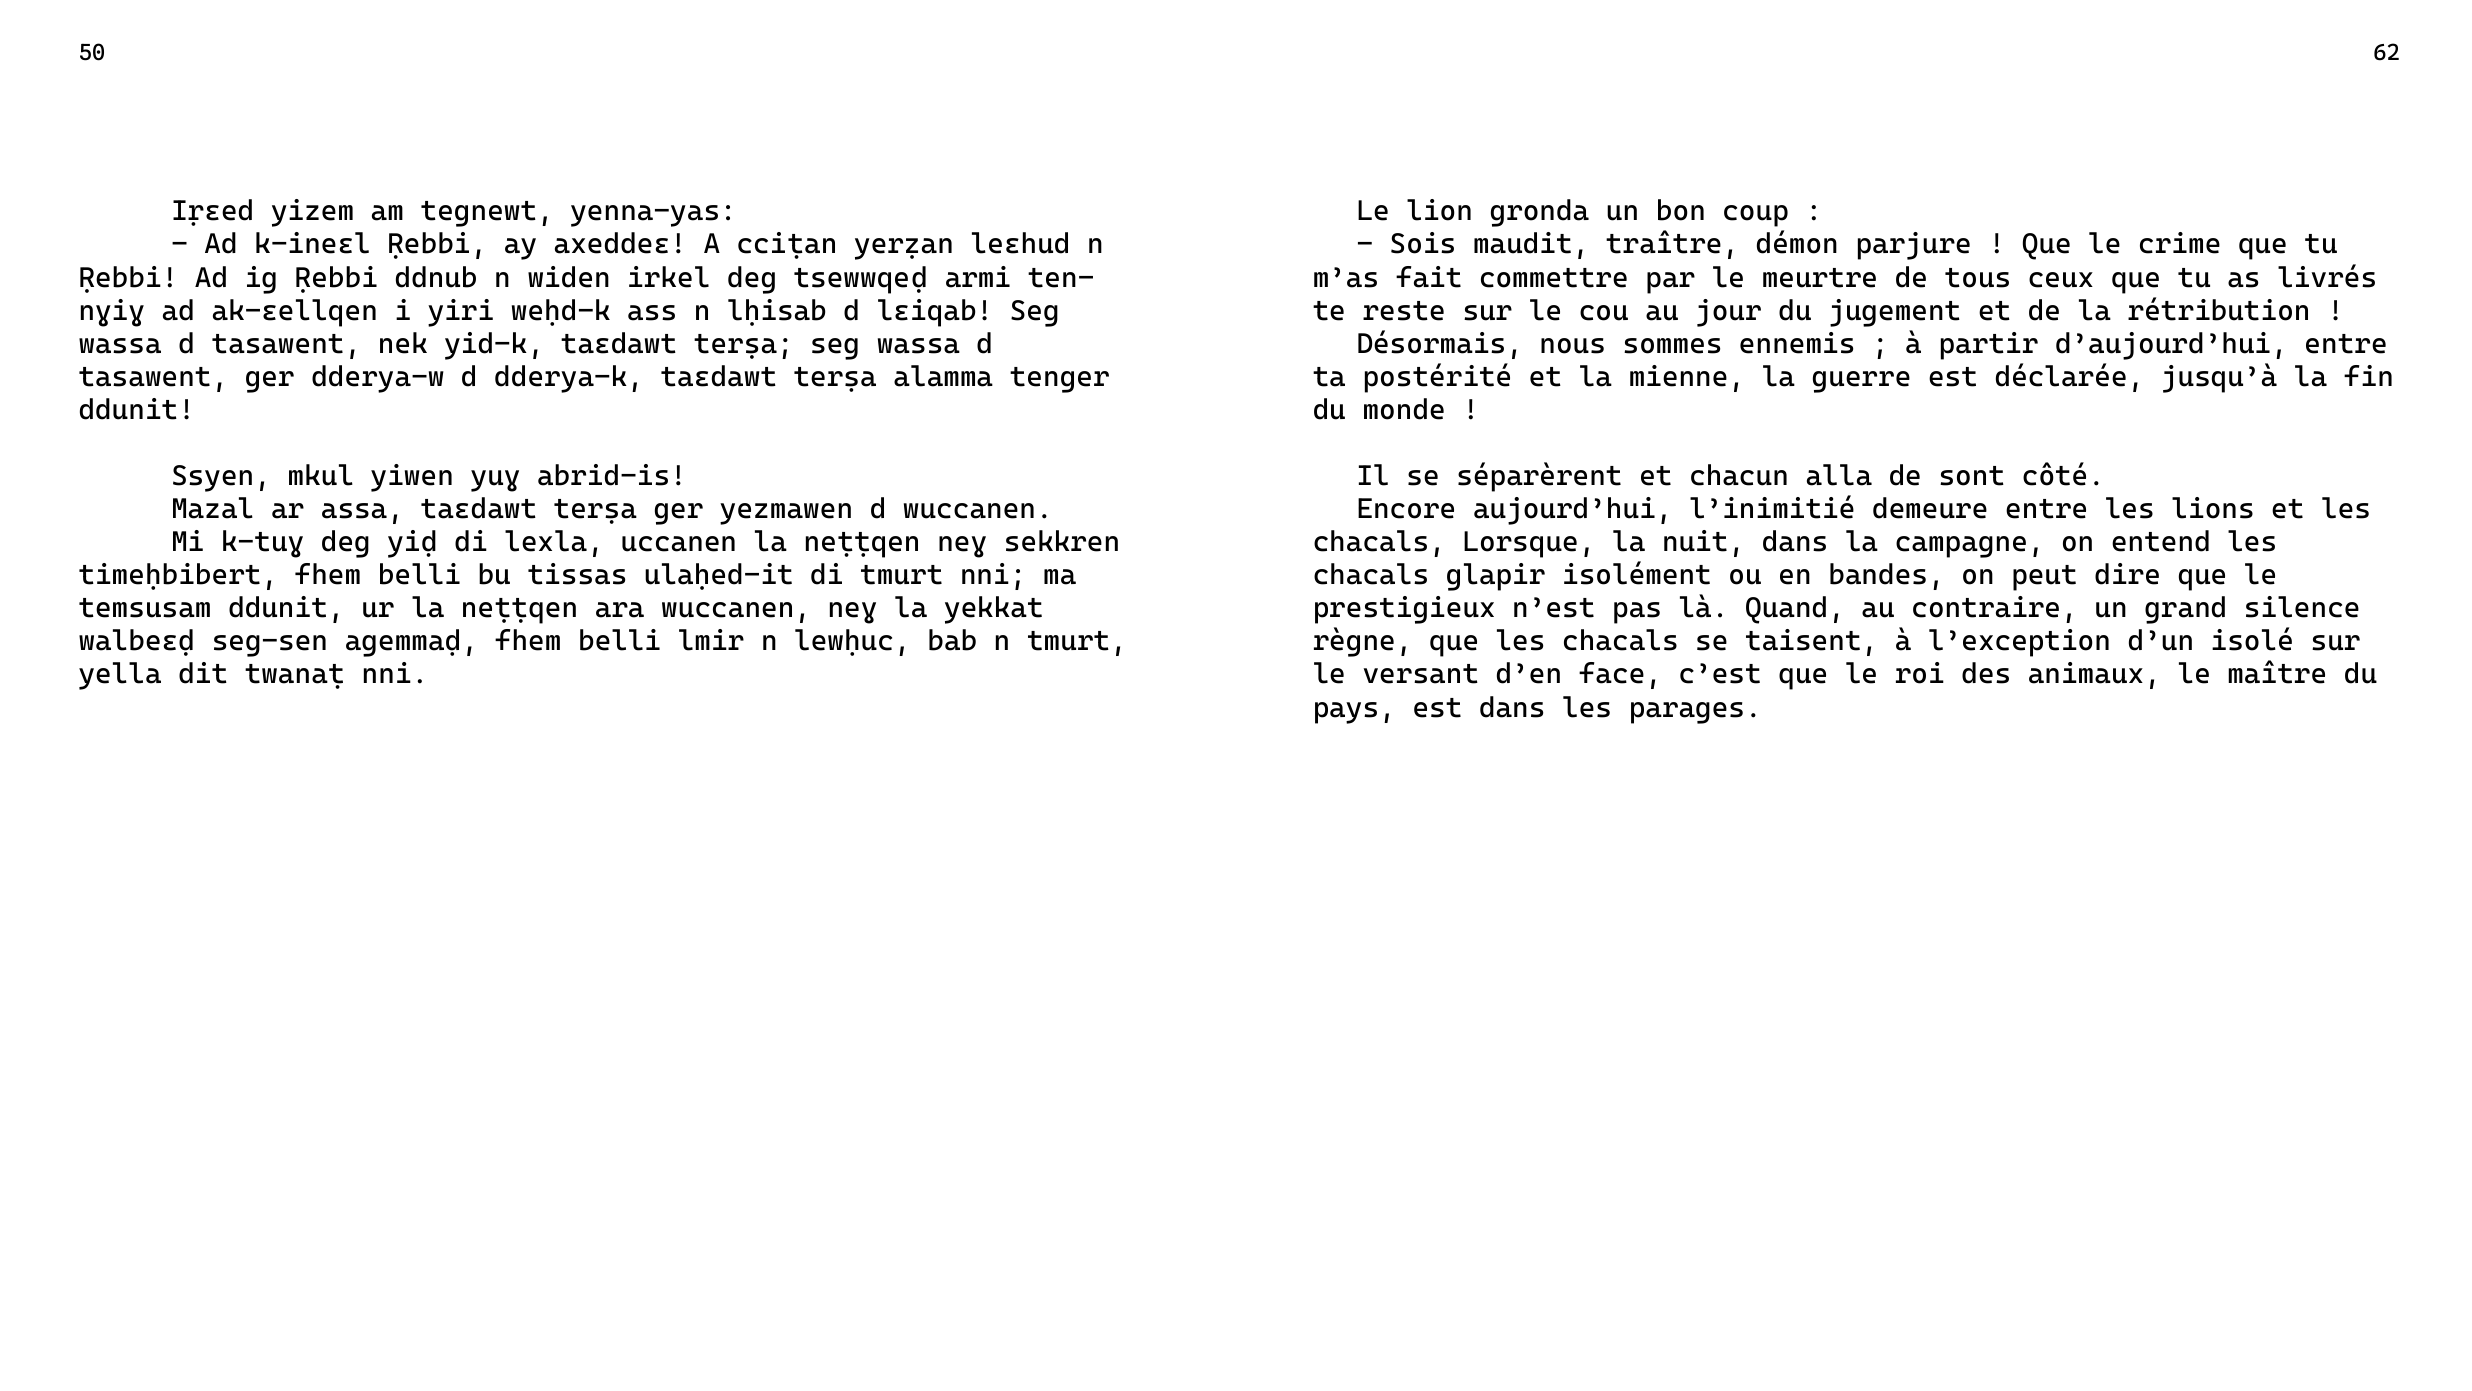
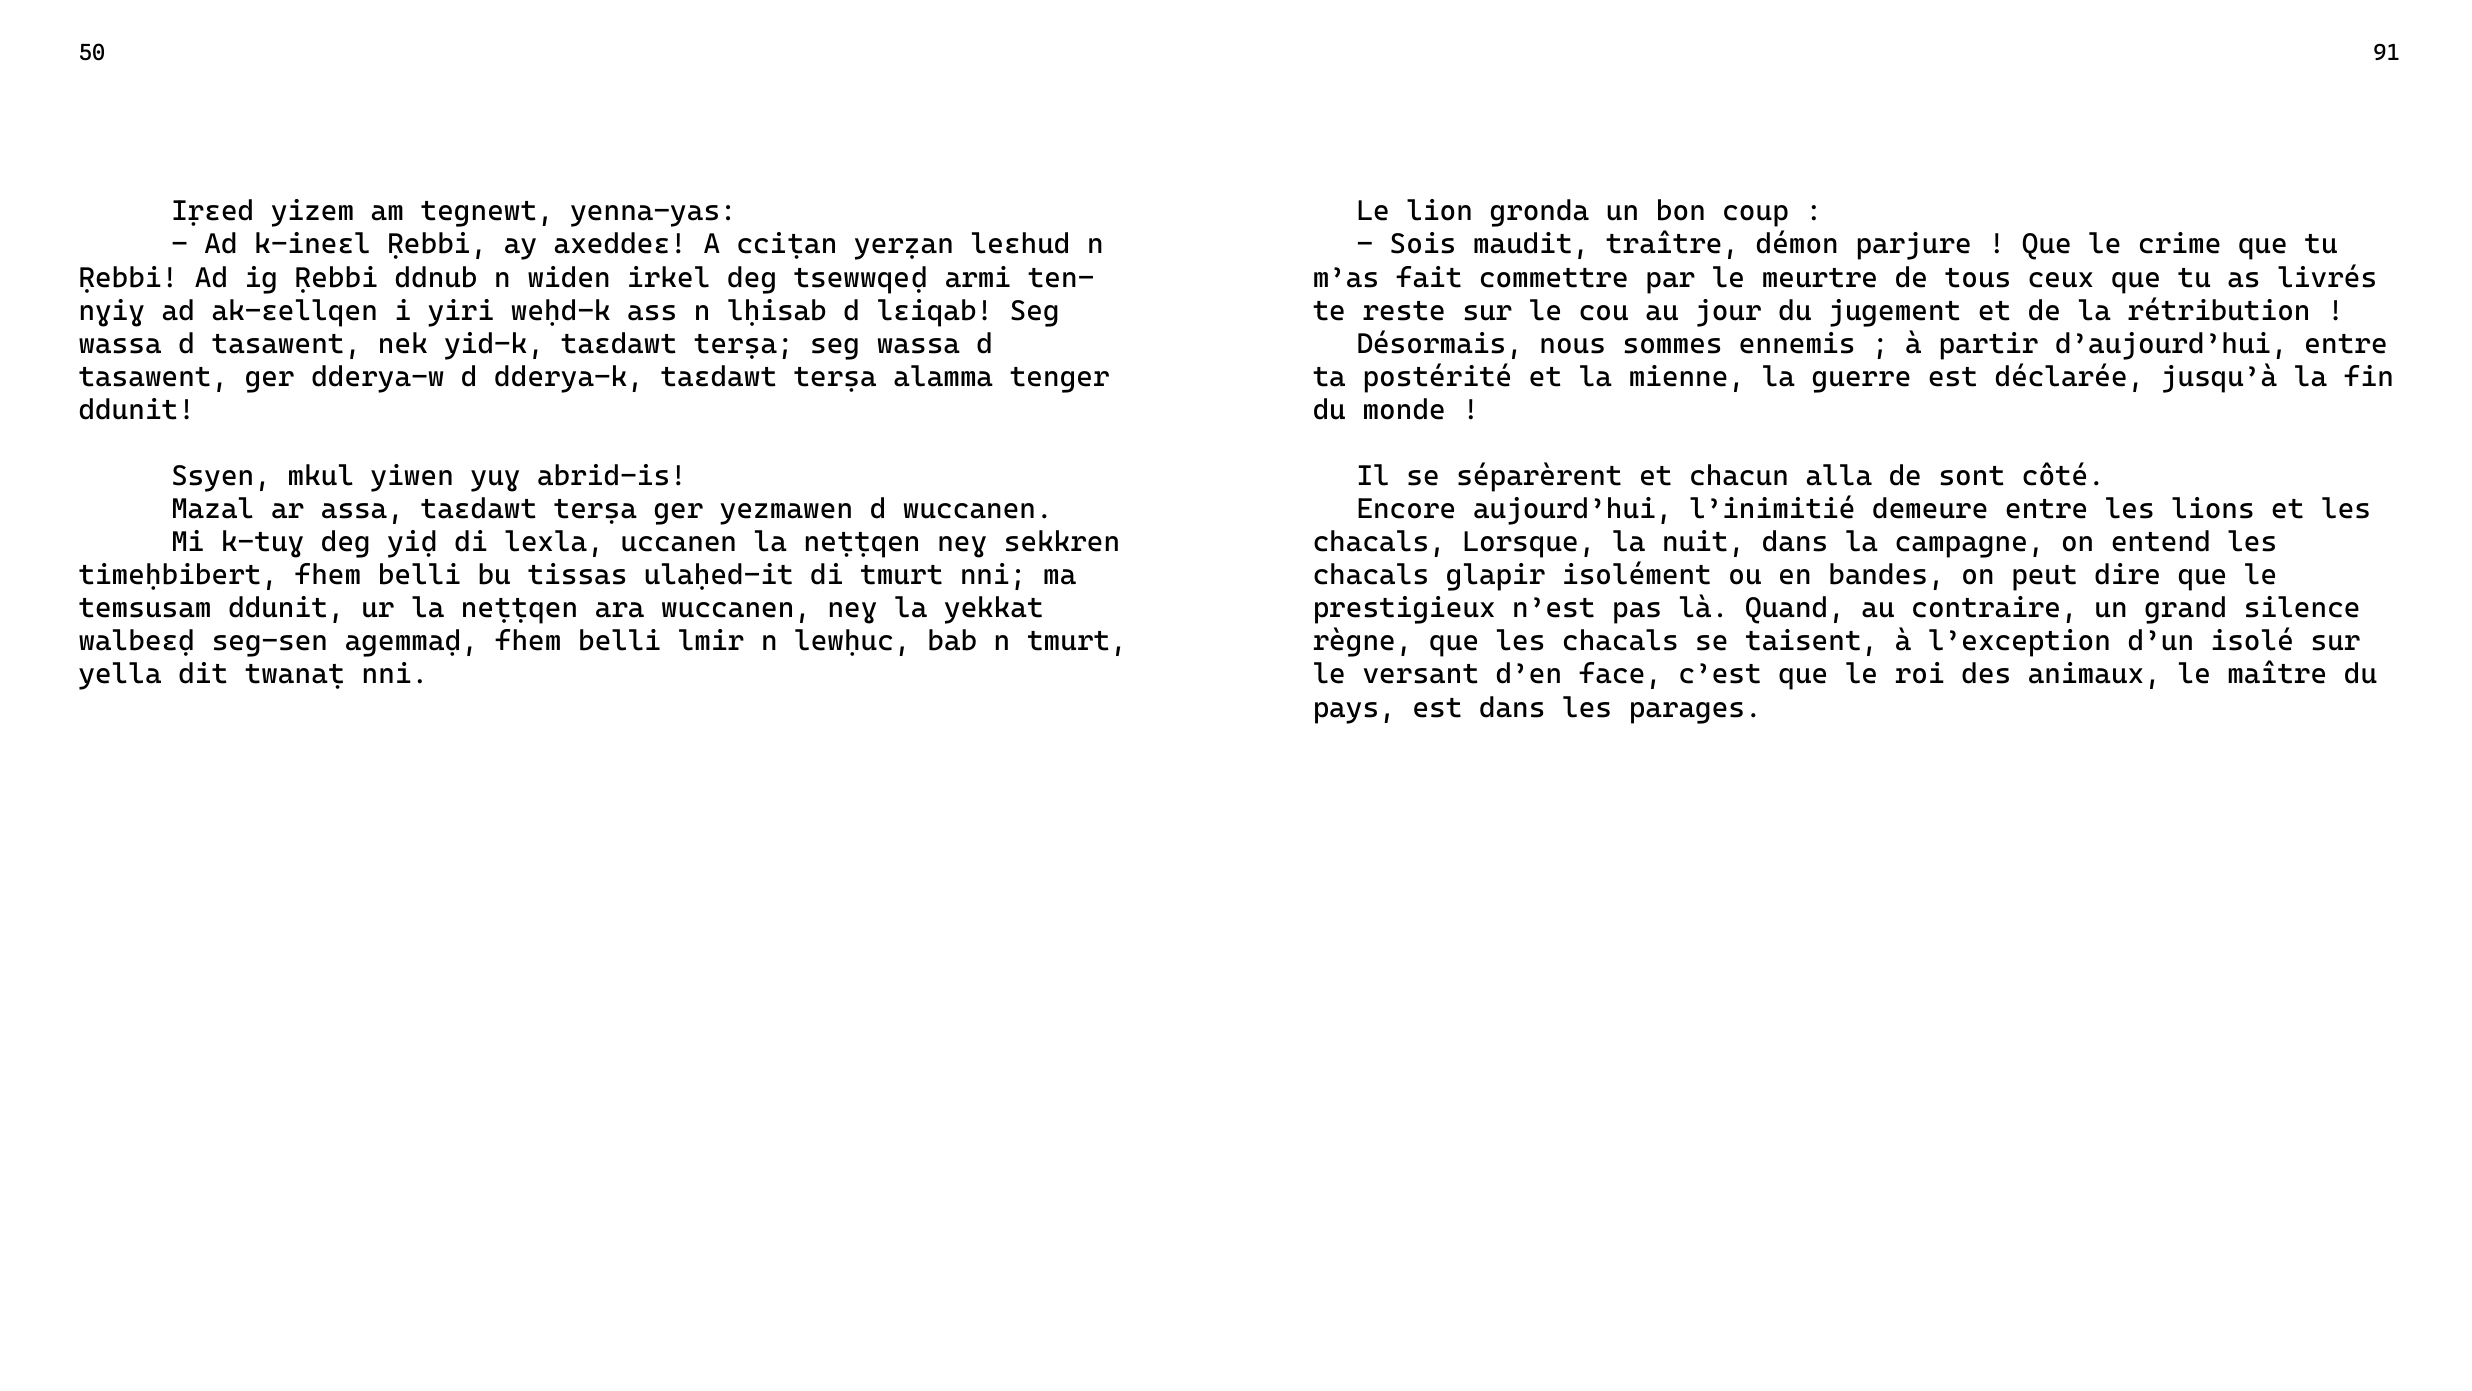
62: 62 -> 91 (2387, 53)
